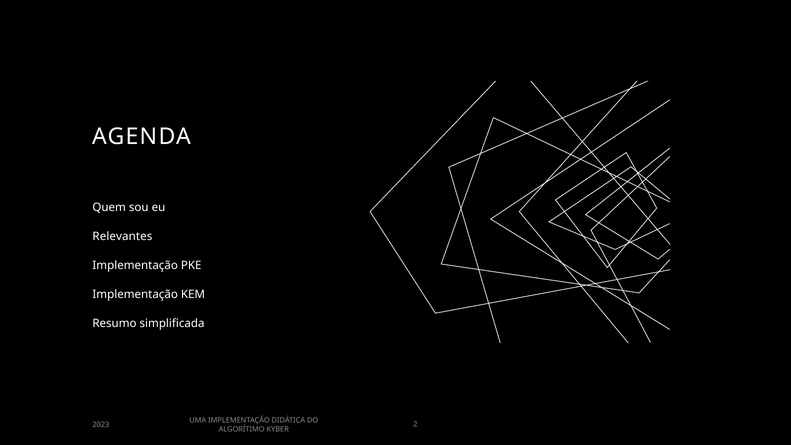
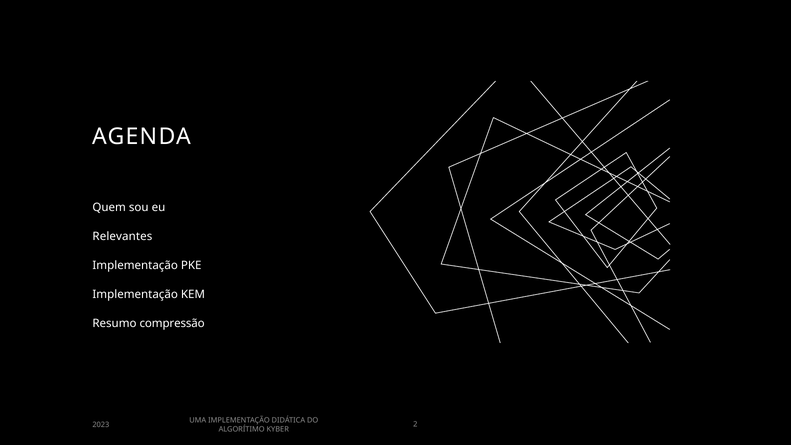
simplificada: simplificada -> compressão (172, 324)
